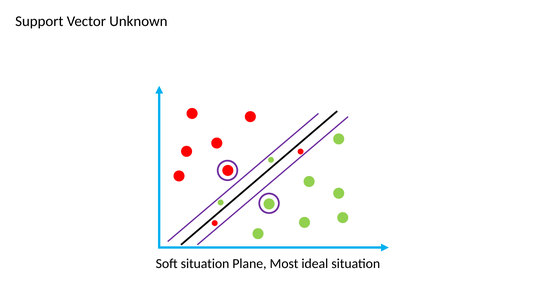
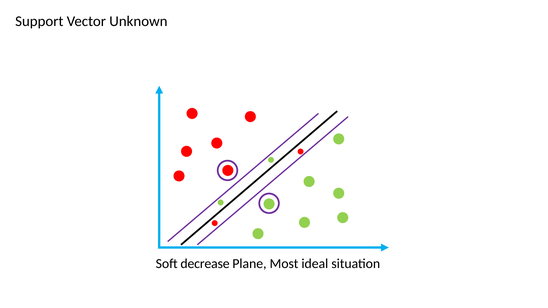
Soft situation: situation -> decrease (205, 264)
